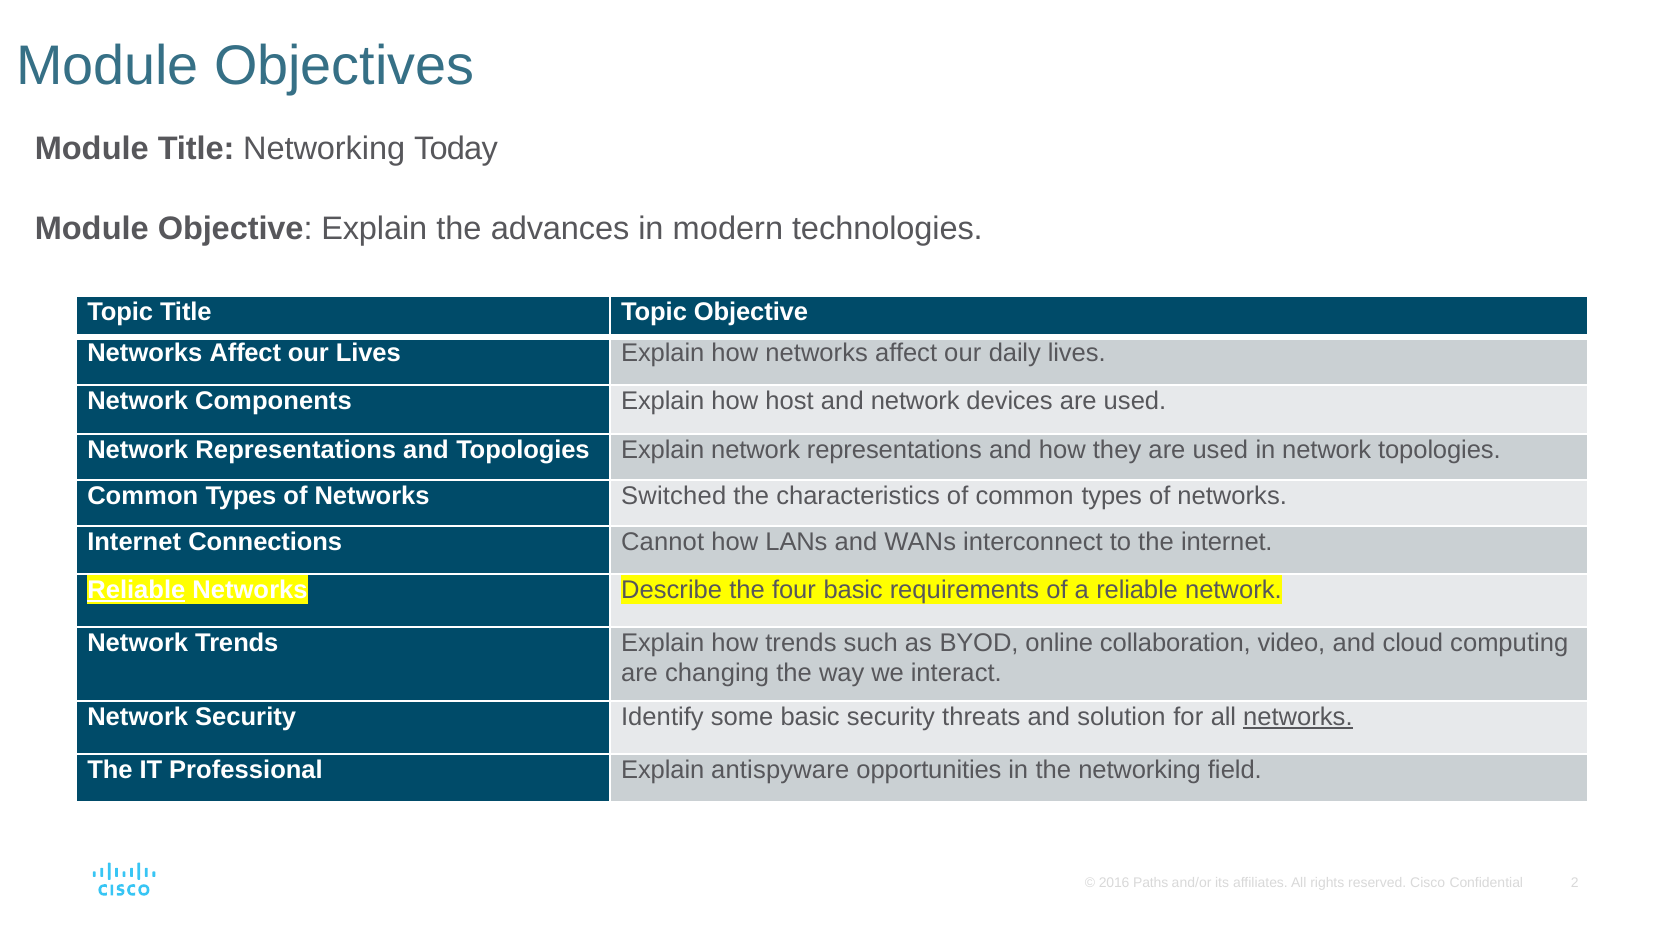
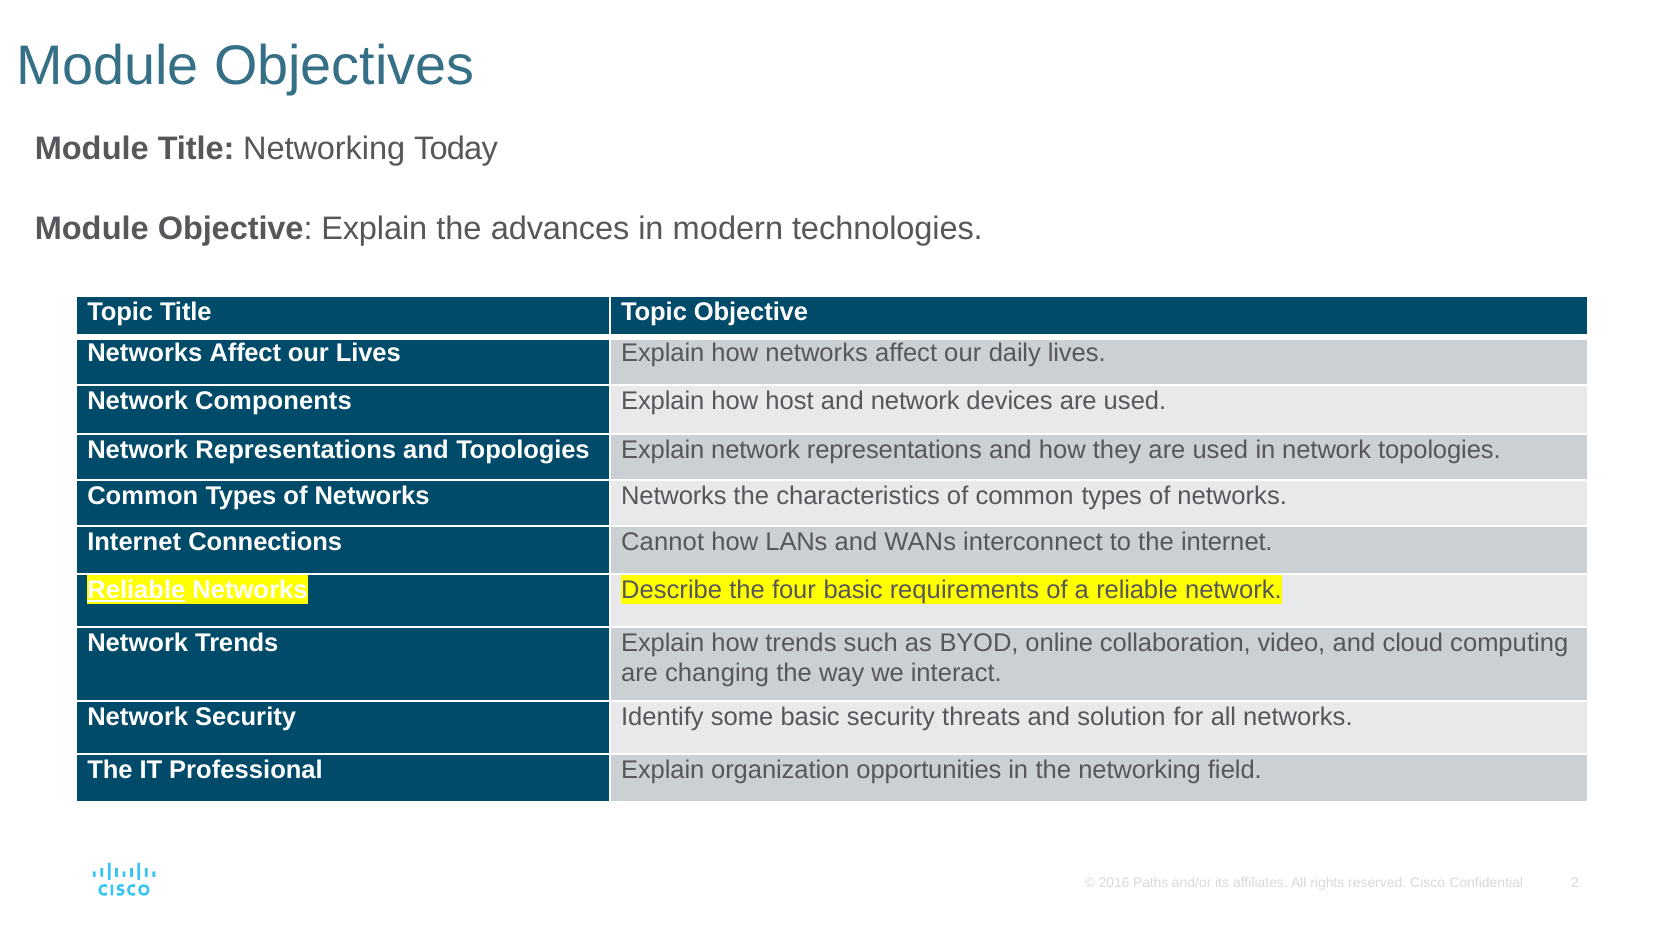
Networks Switched: Switched -> Networks (674, 496)
networks underline: present -> none (1298, 717)
antispyware: antispyware -> organization (780, 770)
